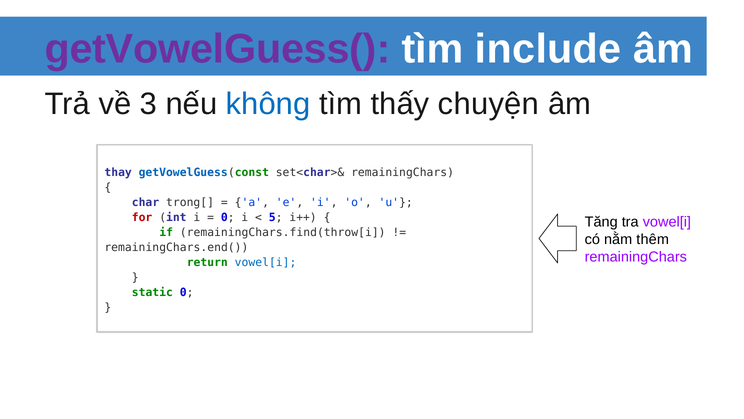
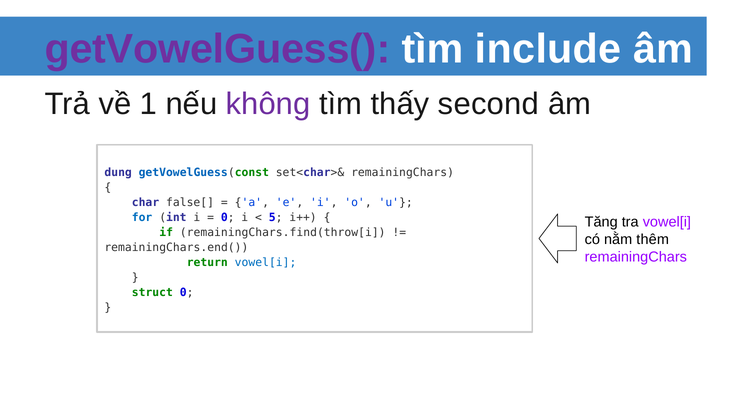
3: 3 -> 1 (148, 104)
không colour: blue -> purple (268, 104)
chuyện: chuyện -> second (489, 104)
thay: thay -> dung (118, 172)
trong[: trong[ -> false[ (190, 202)
for colour: red -> blue (142, 217)
static: static -> struct (152, 292)
